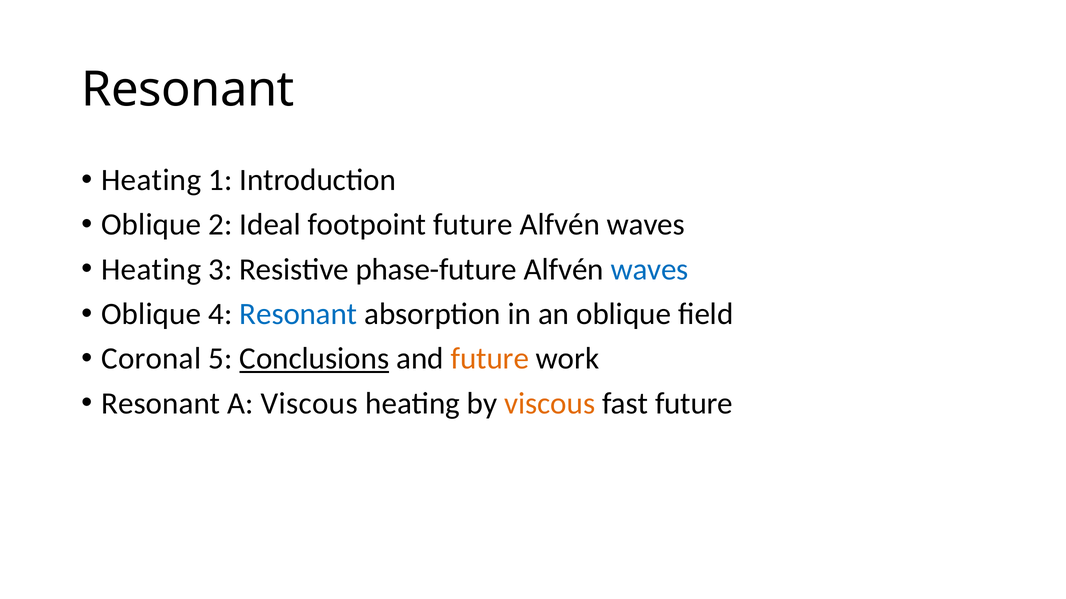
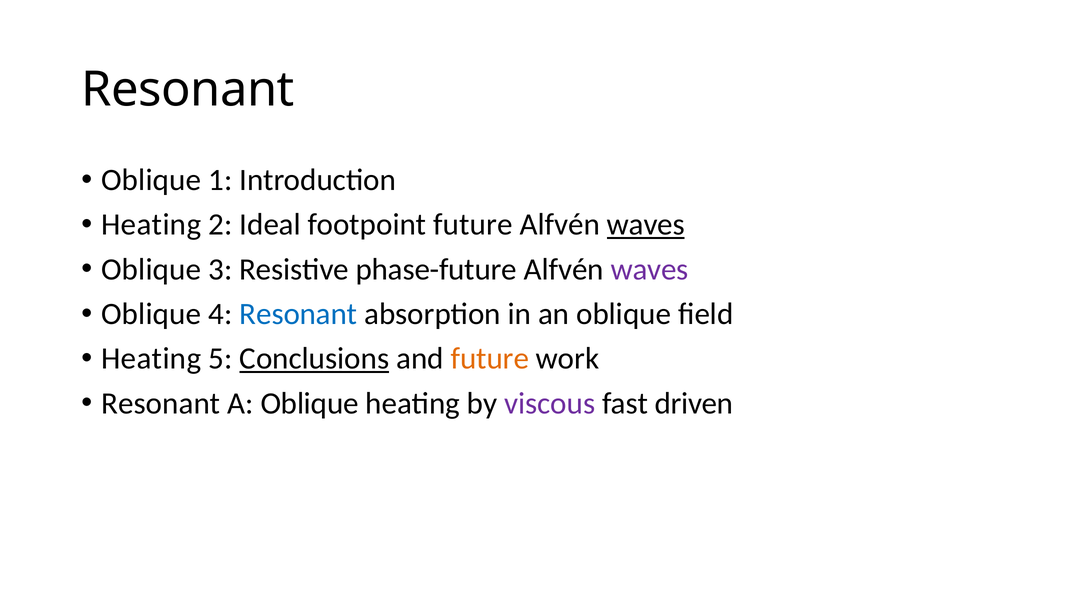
Heating: Heating -> Oblique (151, 180)
Oblique: Oblique -> Heating (151, 225)
waves underline: none -> present (646, 225)
Heating: Heating -> Oblique (151, 270)
waves colour: blue -> purple (650, 270)
Coronal: Coronal -> Heating (151, 359)
A Viscous: Viscous -> Oblique (310, 404)
viscous colour: orange -> purple (550, 404)
fast future: future -> driven (694, 404)
